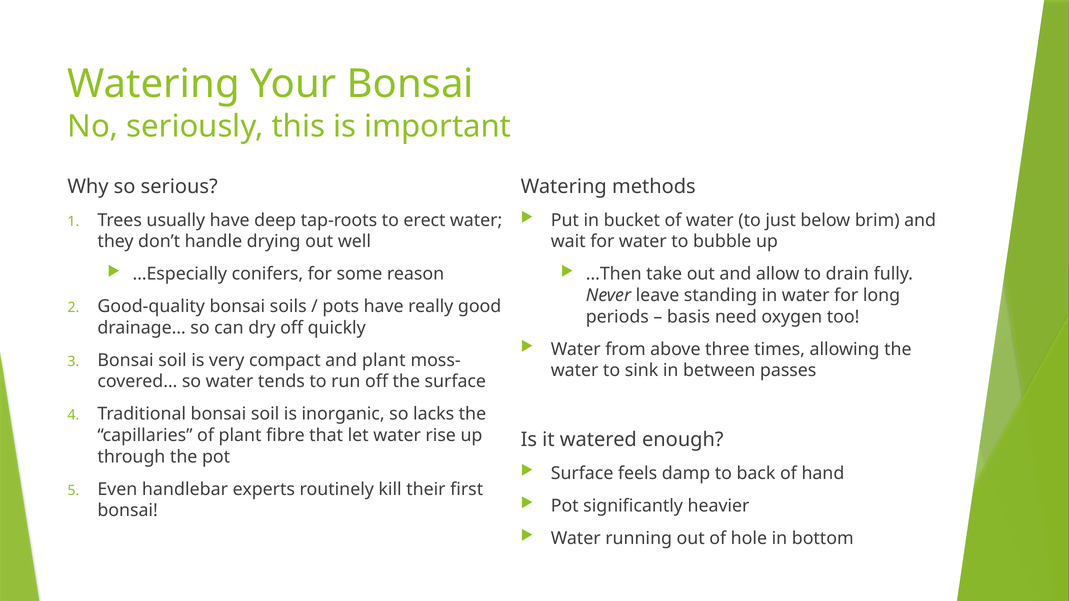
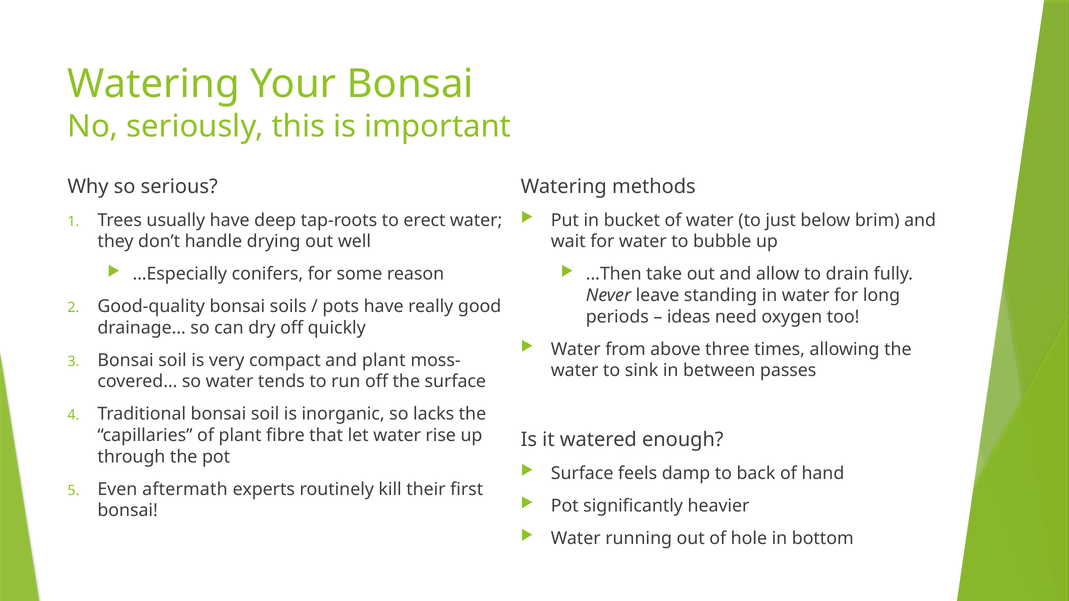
basis: basis -> ideas (689, 317)
handlebar: handlebar -> aftermath (185, 489)
